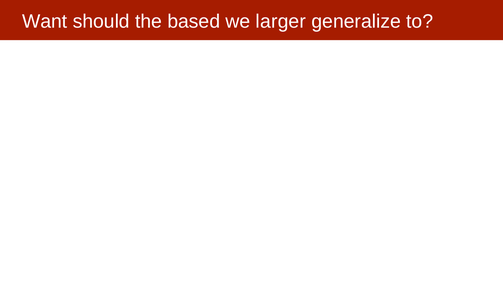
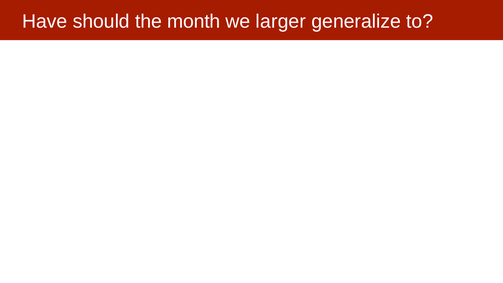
Want: Want -> Have (45, 22)
based: based -> month (194, 22)
